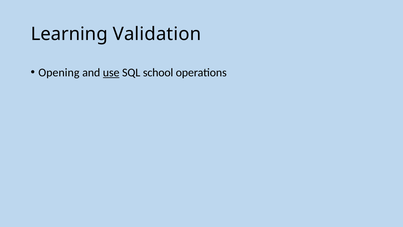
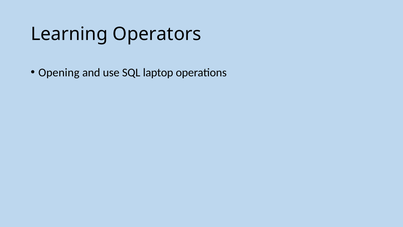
Validation: Validation -> Operators (157, 34)
use underline: present -> none (111, 73)
school: school -> laptop (158, 73)
